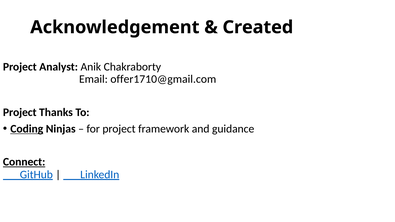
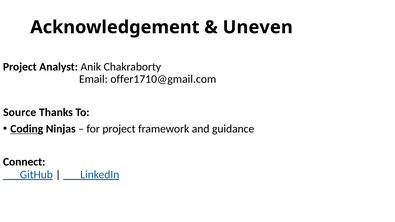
Created: Created -> Uneven (258, 27)
Project: Project -> Source (20, 112)
Connect underline: present -> none (24, 162)
